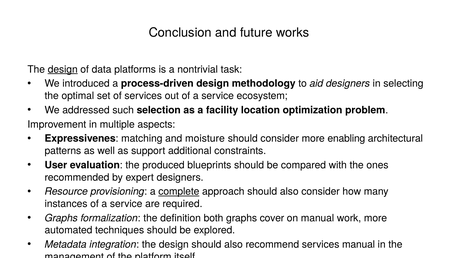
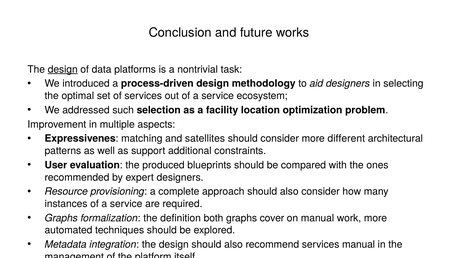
moisture: moisture -> satellites (205, 138)
enabling: enabling -> different (346, 138)
complete underline: present -> none (179, 191)
